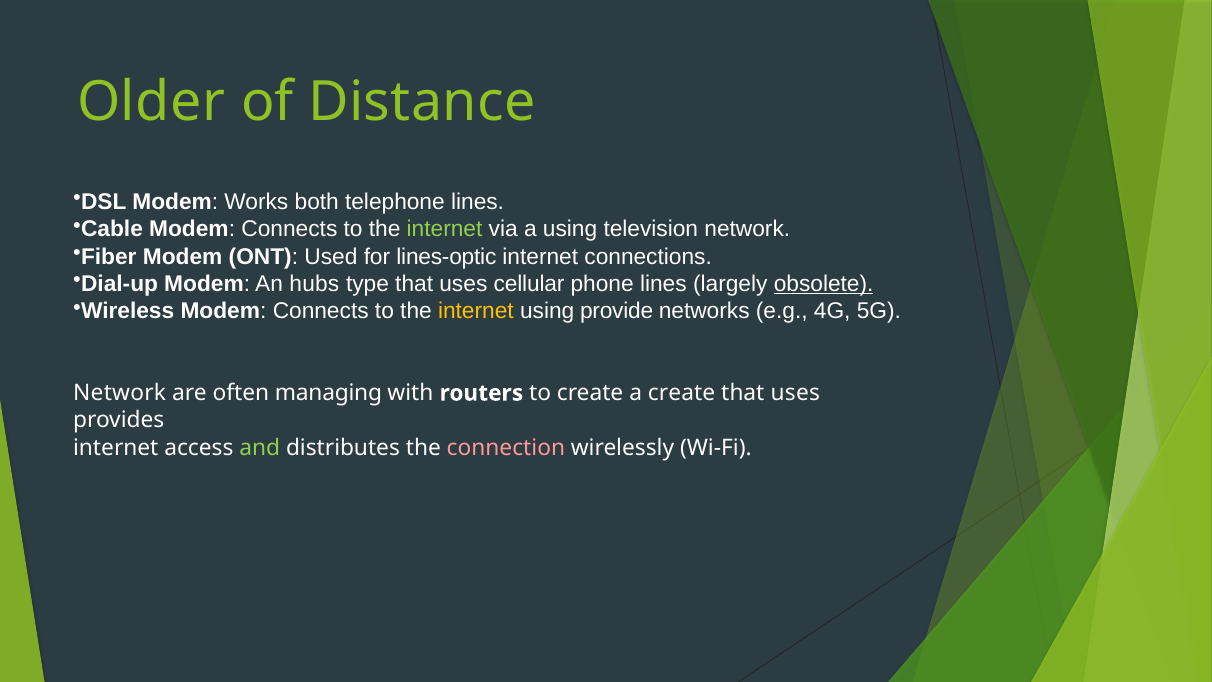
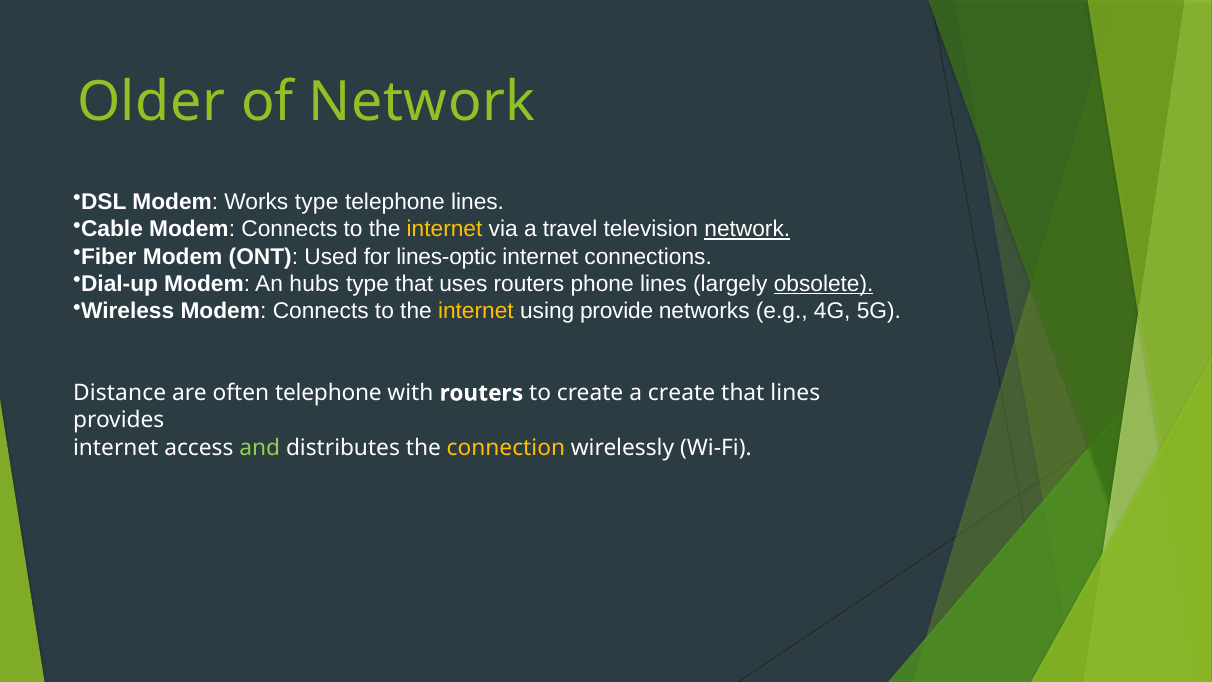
of Distance: Distance -> Network (422, 102)
Works both: both -> type (317, 202)
internet colour: light green -> yellow (445, 229)
a using: using -> travel (570, 229)
network underline: none -> present (747, 229)
uses cellular: cellular -> routers (529, 284)
Network: Network -> Distance (120, 393)
often managing: managing -> telephone (328, 393)
uses: uses -> lines (795, 393)
connection colour: pink -> yellow (506, 447)
